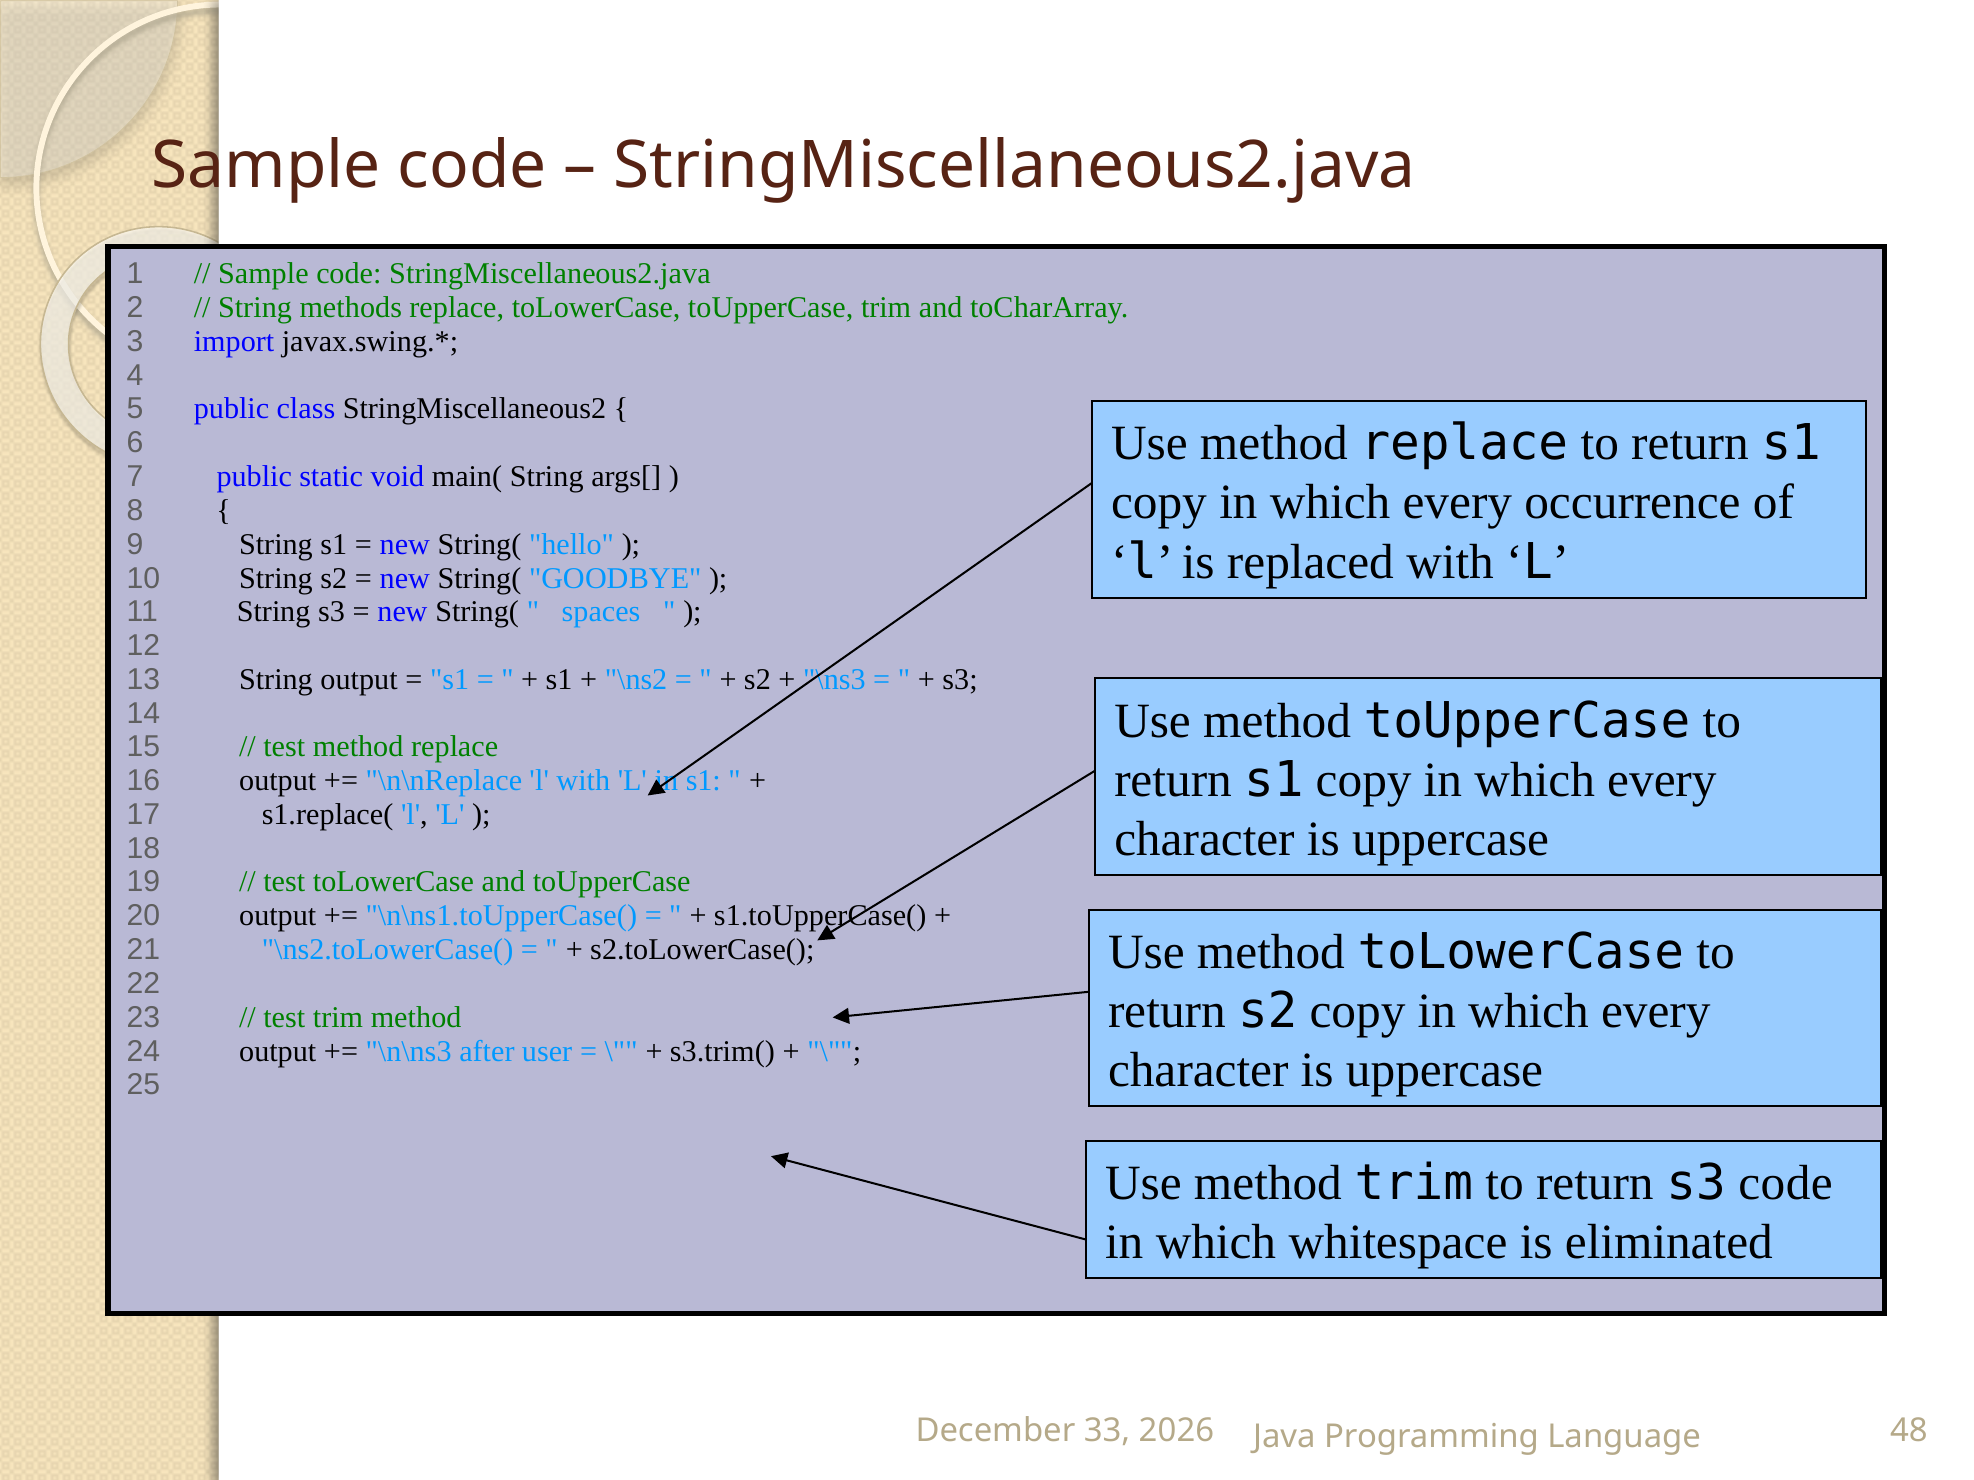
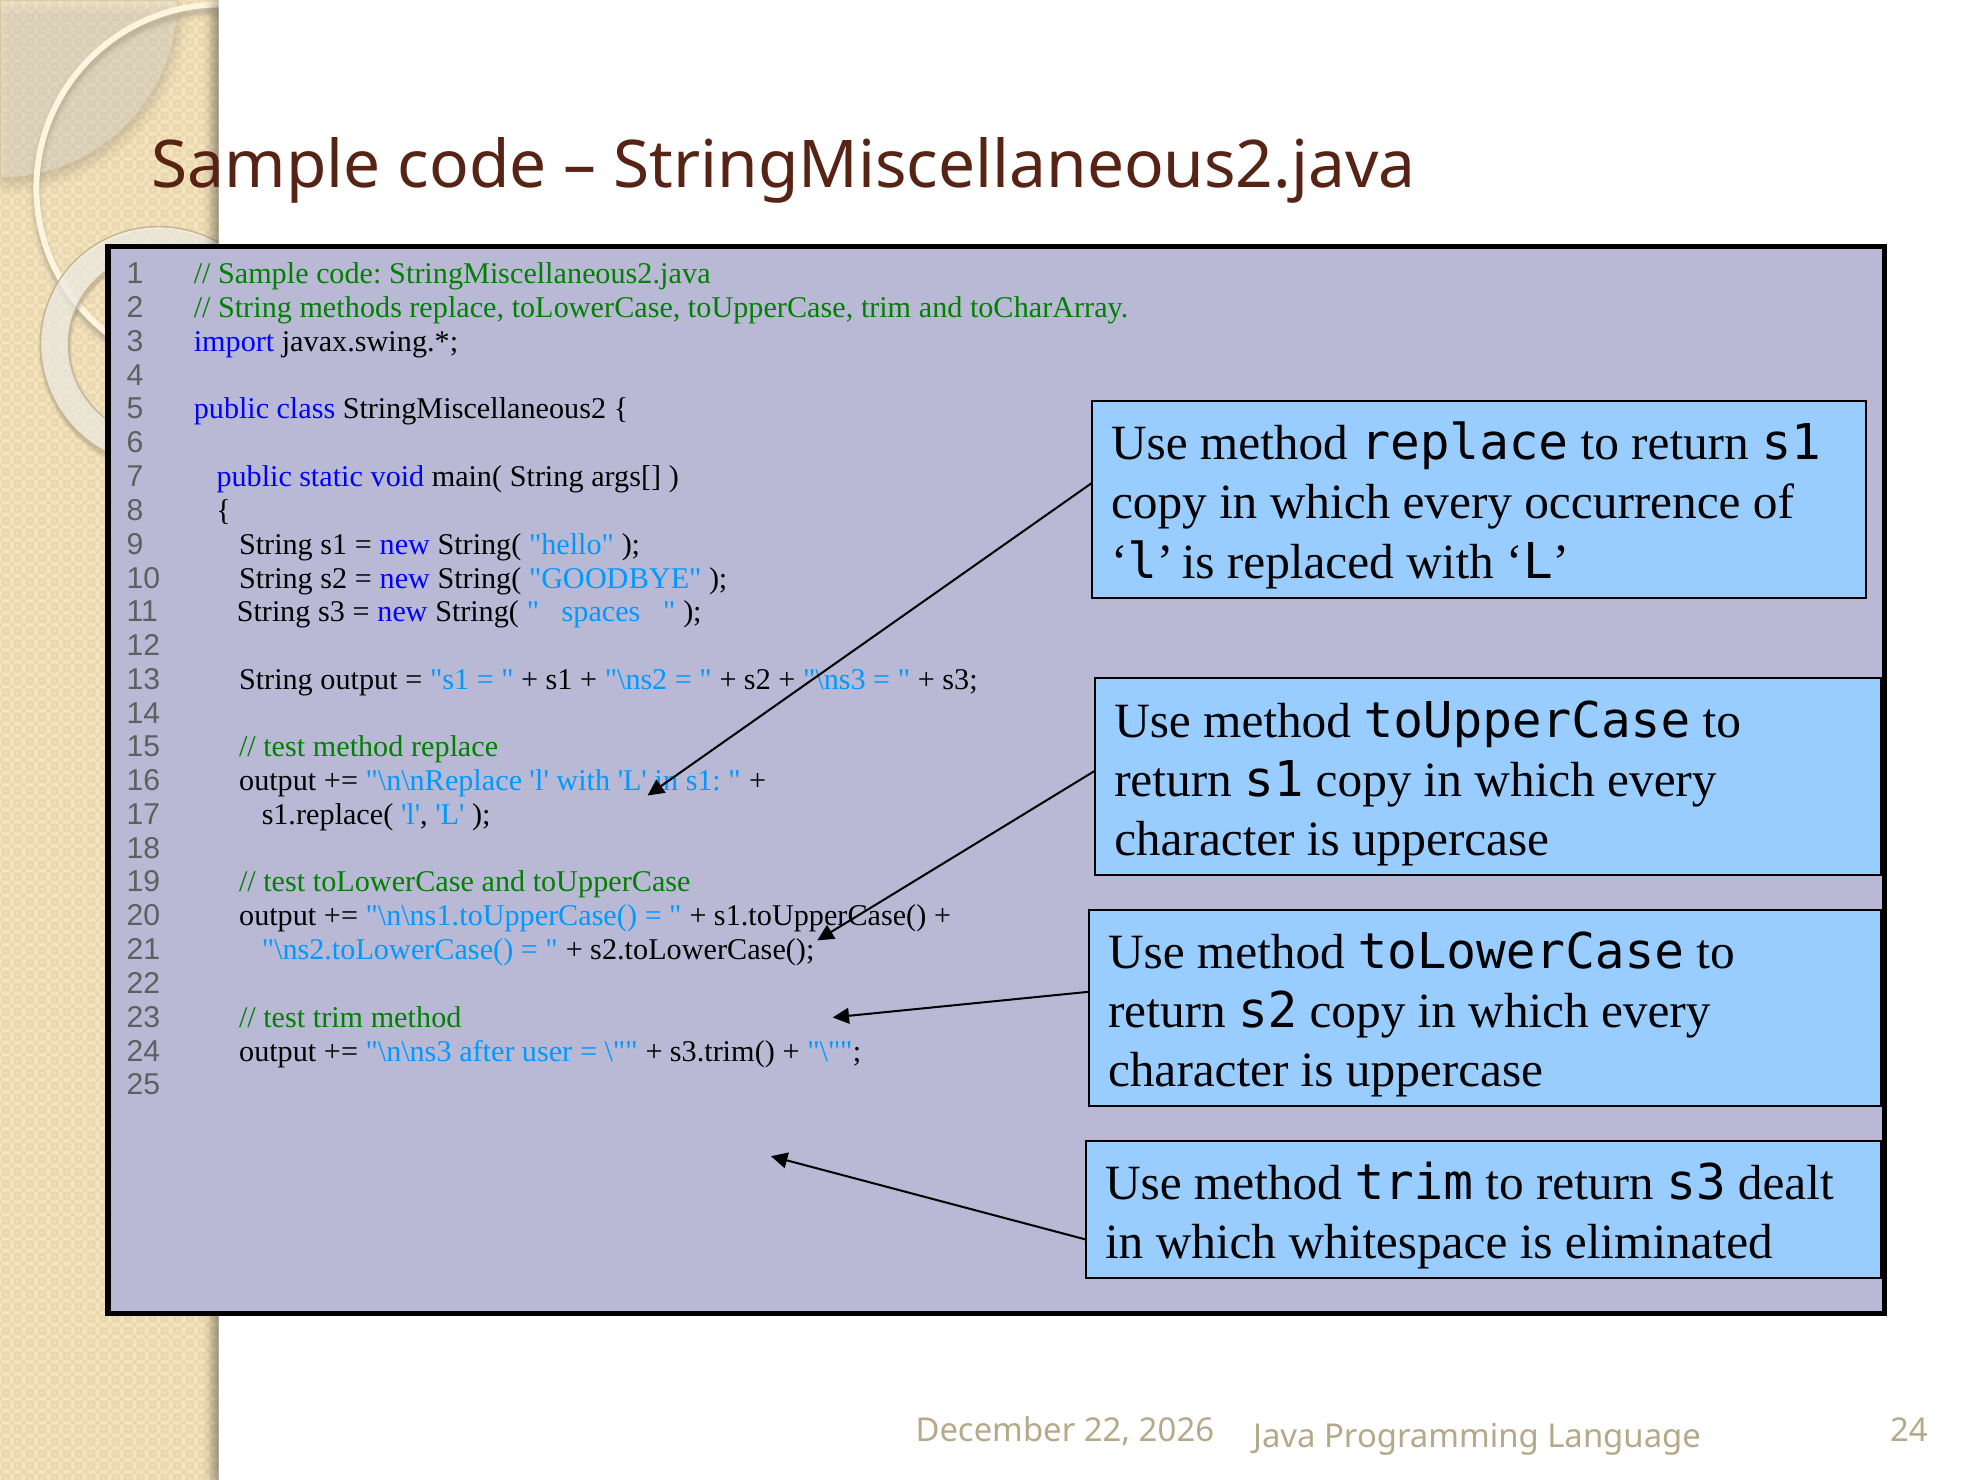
s3 code: code -> dealt (1786, 1184)
33: 33 -> 22 (1107, 1431)
48: 48 -> 24 (1909, 1431)
